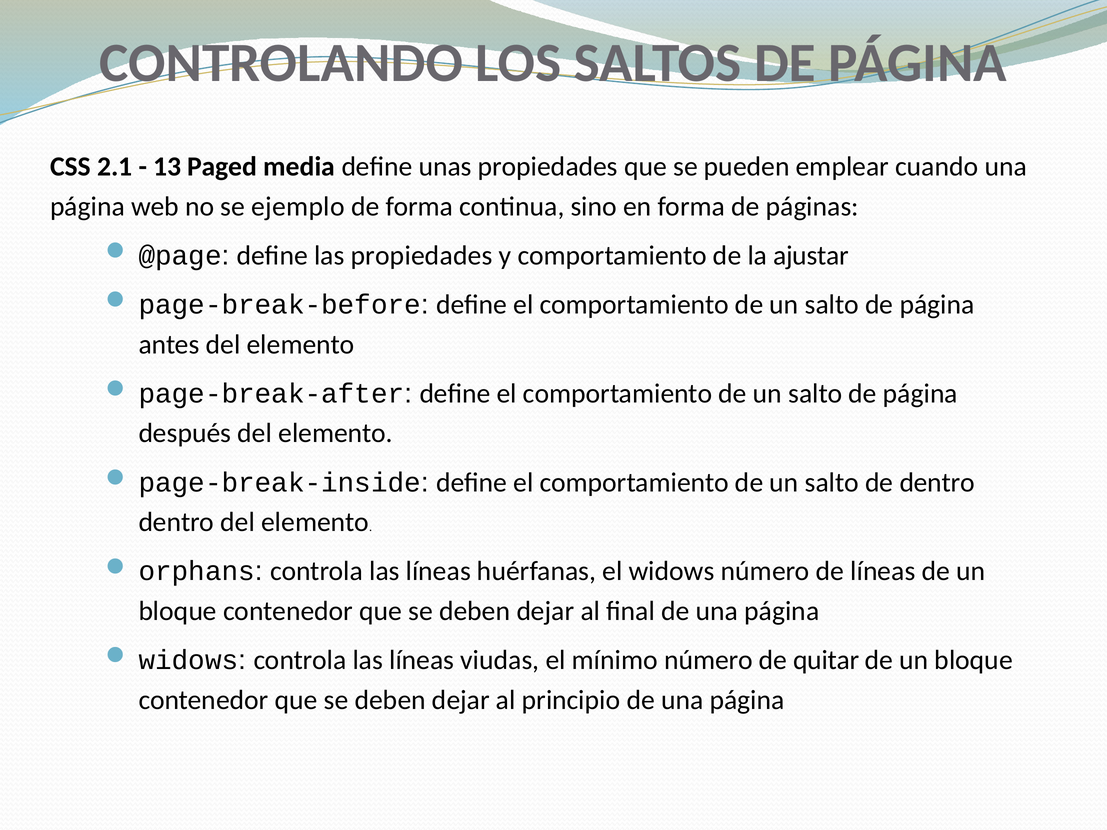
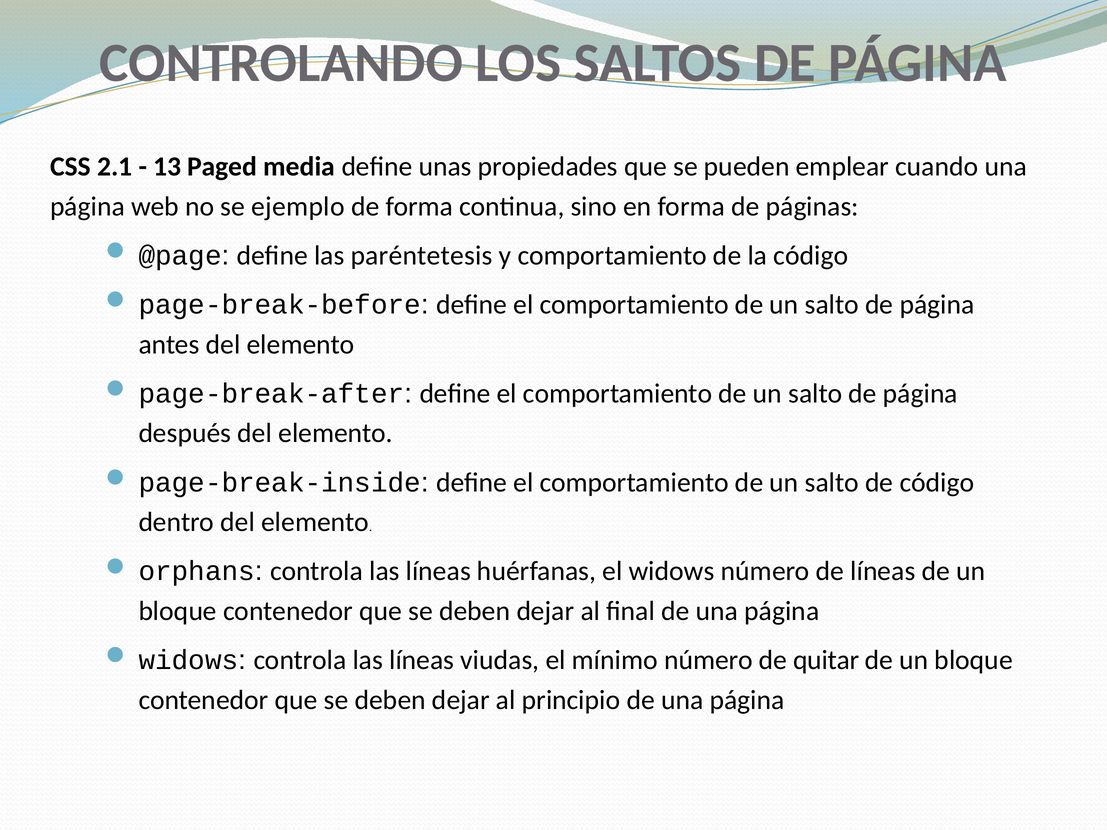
las propiedades: propiedades -> paréntetesis (422, 256)
la ajustar: ajustar -> código (811, 256)
de dentro: dentro -> código (937, 483)
